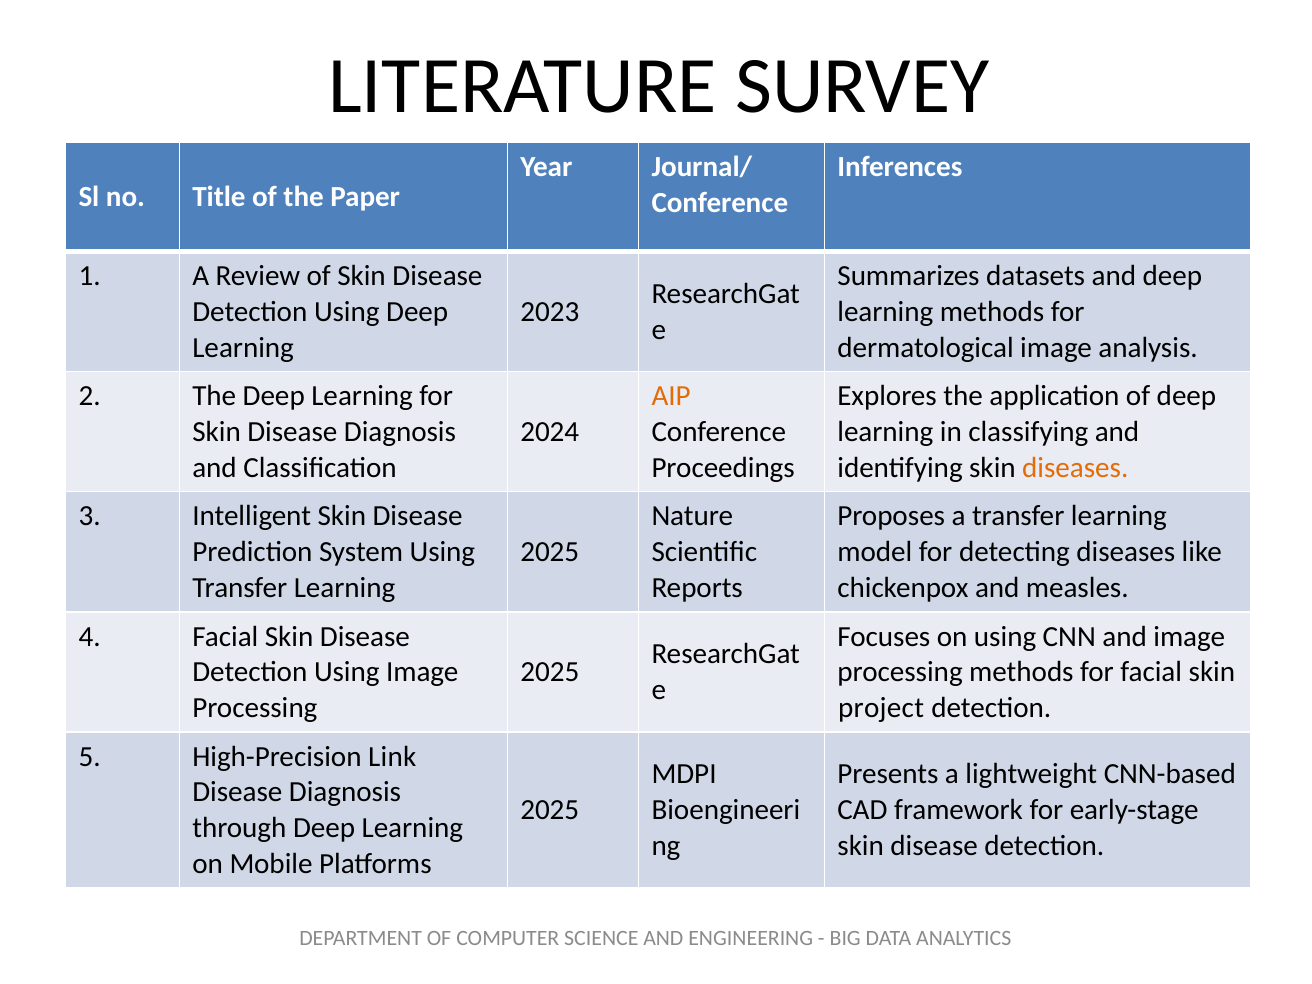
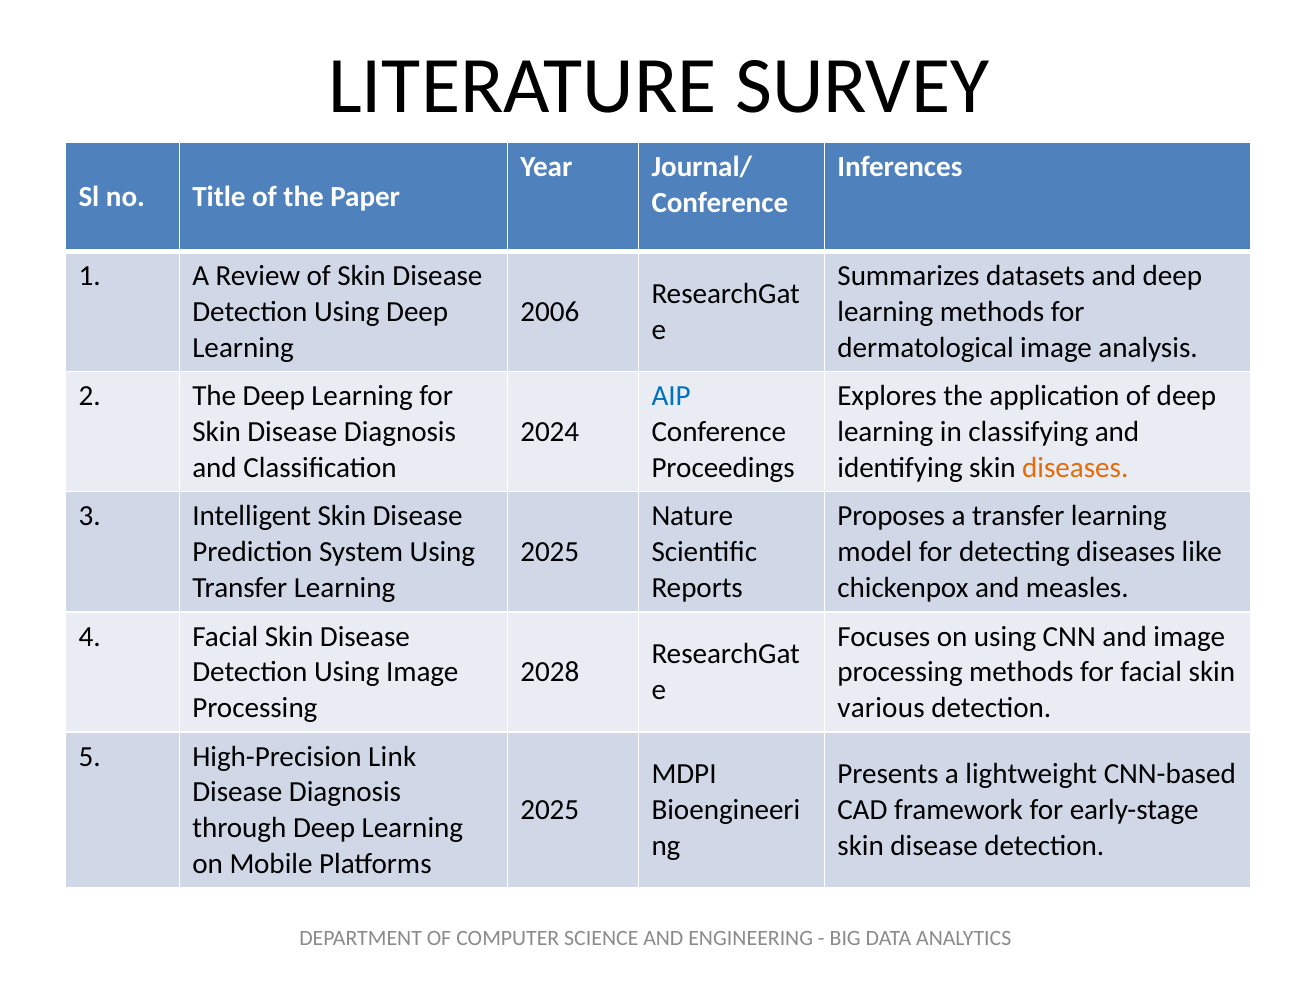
2023: 2023 -> 2006 (550, 312)
AIP colour: orange -> blue (671, 396)
2025: 2025 -> 2028 (550, 672)
project: project -> various (881, 708)
